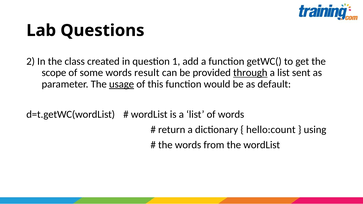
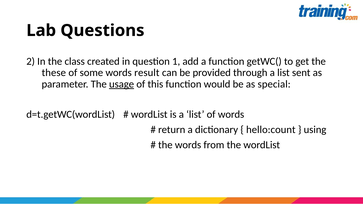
scope: scope -> these (54, 73)
through underline: present -> none (250, 73)
default: default -> special (274, 84)
